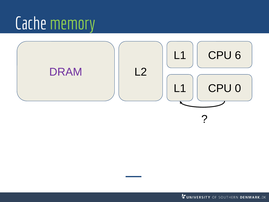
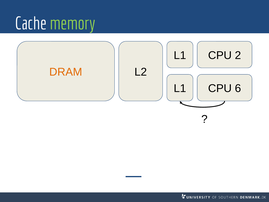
6: 6 -> 2 (238, 55)
DRAM colour: purple -> orange (66, 72)
0: 0 -> 6 (238, 88)
